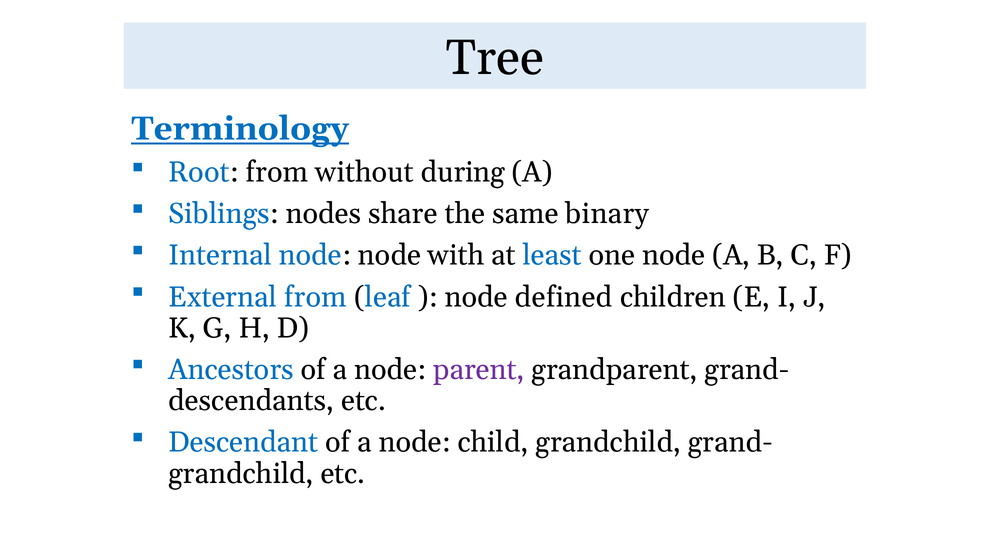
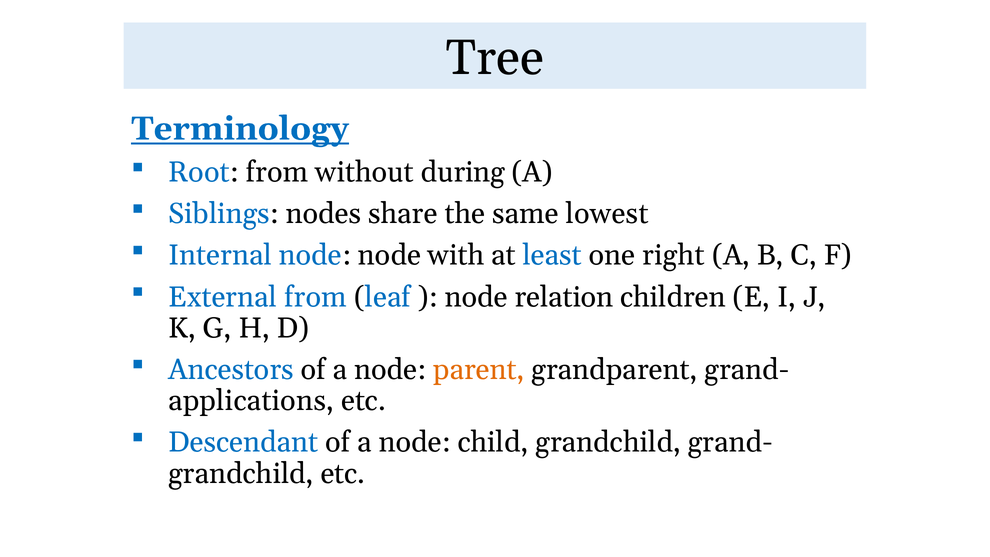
binary: binary -> lowest (607, 214)
one node: node -> right (674, 255)
defined: defined -> relation (564, 297)
parent colour: purple -> orange (479, 370)
descendants: descendants -> applications (251, 401)
